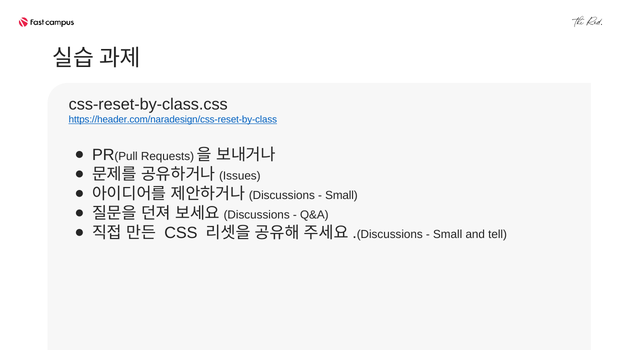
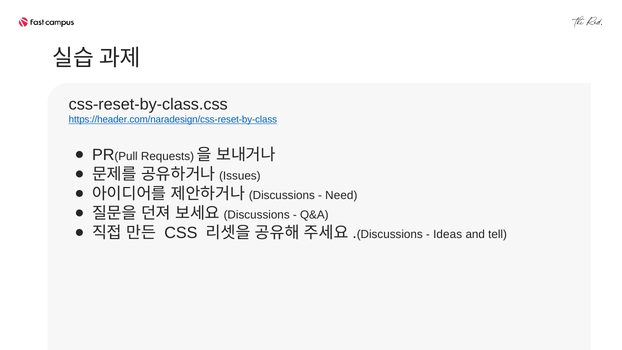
Small: Small -> Need (341, 195)
Small: Small -> Ideas (448, 234)
